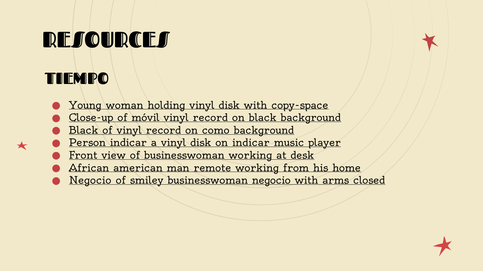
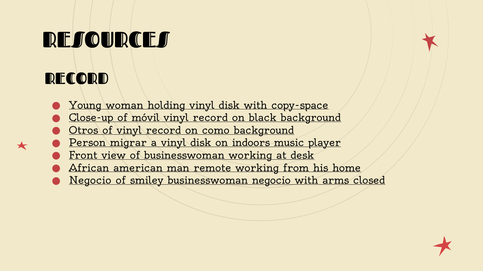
TIEMPO: TIEMPO -> RECORD (77, 79)
Black: Black -> Otros (84, 131)
Person indicar: indicar -> migrar (128, 143)
on indicar: indicar -> indoors (251, 143)
